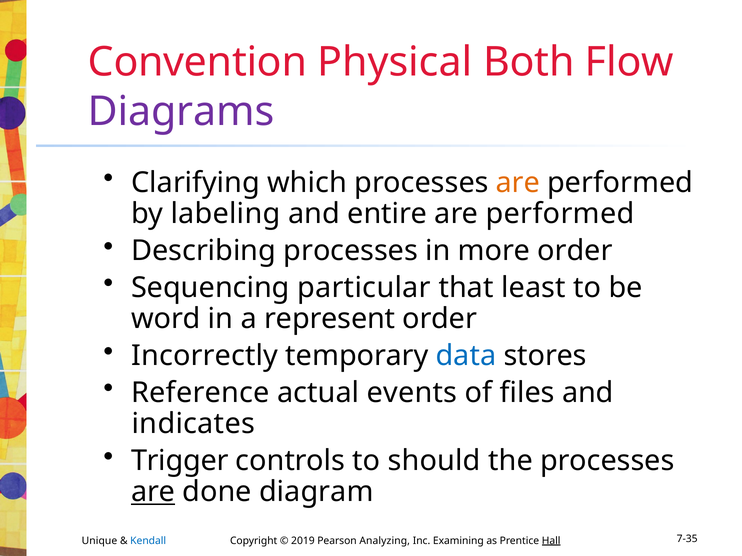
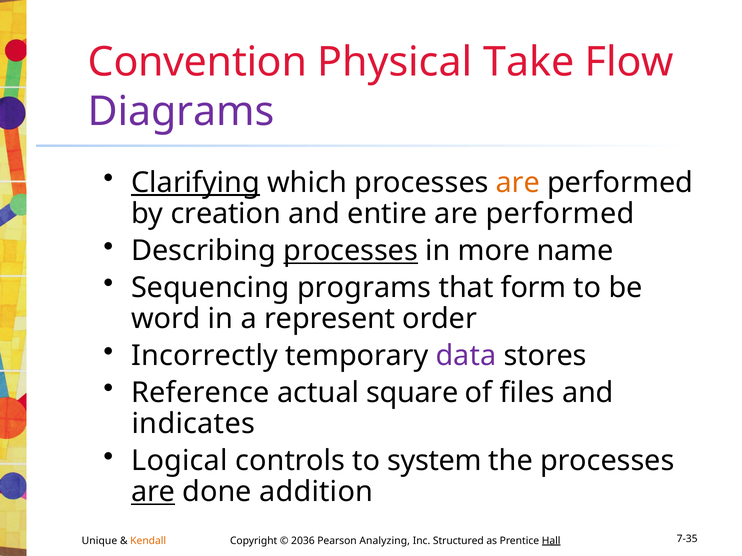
Both: Both -> Take (529, 62)
Clarifying underline: none -> present (196, 183)
labeling: labeling -> creation (226, 214)
processes underline: none -> present (351, 251)
more order: order -> name (575, 251)
particular: particular -> programs (364, 288)
least: least -> form (534, 288)
data colour: blue -> purple (466, 356)
events: events -> square (412, 393)
Trigger: Trigger -> Logical (180, 461)
should: should -> system (434, 461)
diagram: diagram -> addition (316, 492)
Kendall colour: blue -> orange (148, 541)
2019: 2019 -> 2036 (303, 541)
Examining: Examining -> Structured (458, 541)
